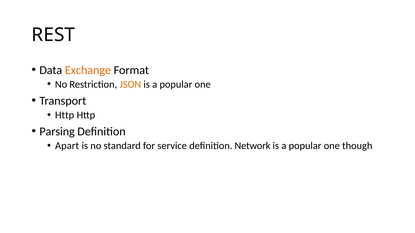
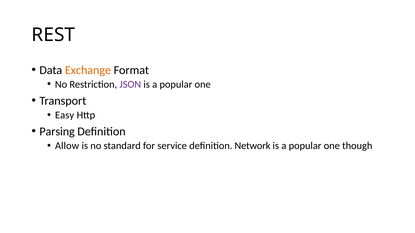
JSON colour: orange -> purple (130, 84)
Http: Http -> Easy (65, 115)
Apart: Apart -> Allow (67, 146)
